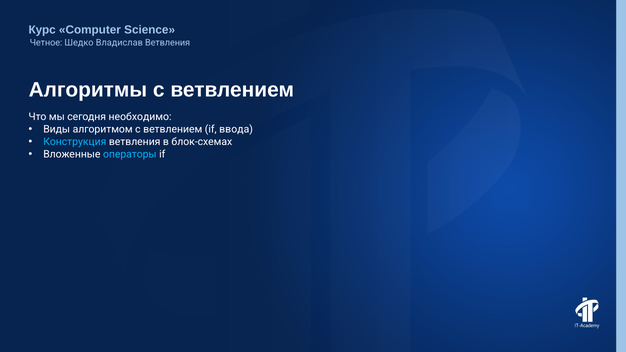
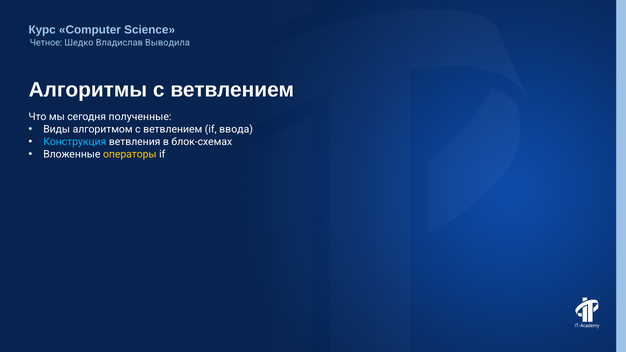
Владислав Ветвления: Ветвления -> Выводила (167, 43)
необходимо: необходимо -> полученные (140, 117)
операторы colour: light blue -> yellow (130, 155)
